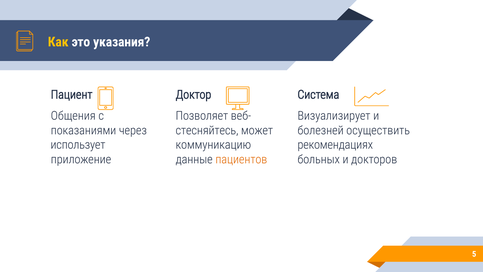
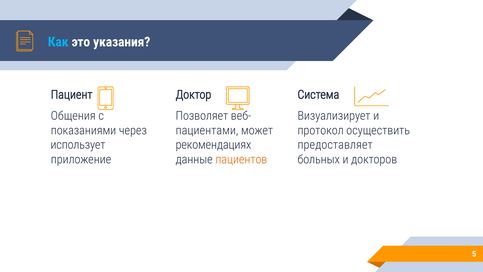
Как colour: yellow -> light blue (58, 42)
стесняйтесь: стесняйтесь -> пациентами (207, 130)
болезней: болезней -> протокол (321, 130)
коммуникацию: коммуникацию -> рекомендациях (213, 145)
рекомендациях: рекомендациях -> предоставляет (335, 145)
